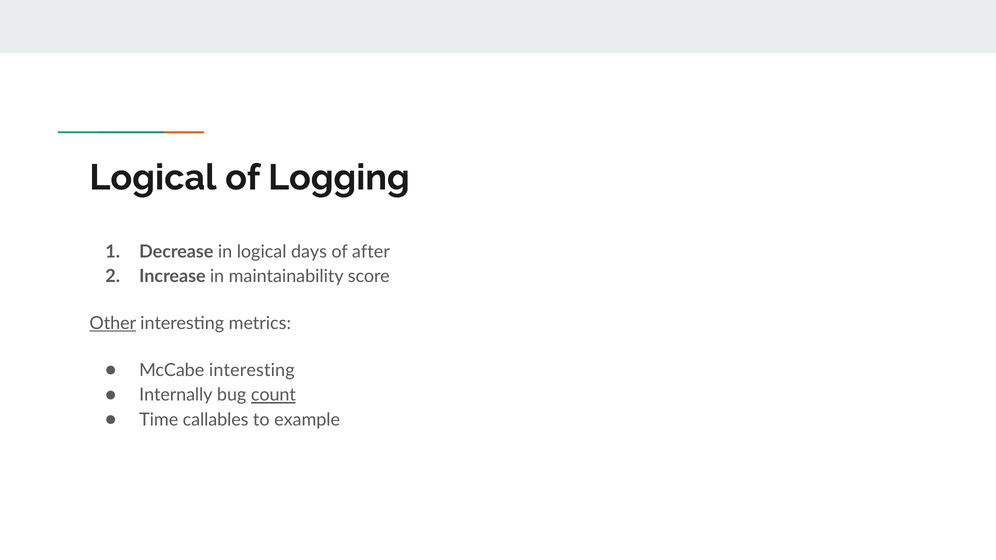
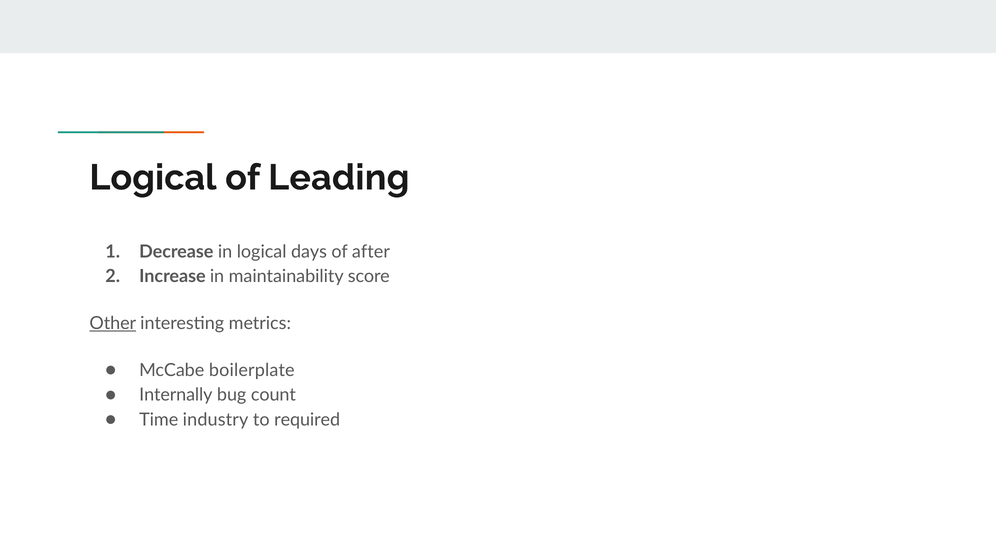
Logging: Logging -> Leading (339, 178)
McCabe interesting: interesting -> boilerplate (252, 370)
count underline: present -> none (273, 395)
callables: callables -> industry (215, 420)
example: example -> required (307, 420)
